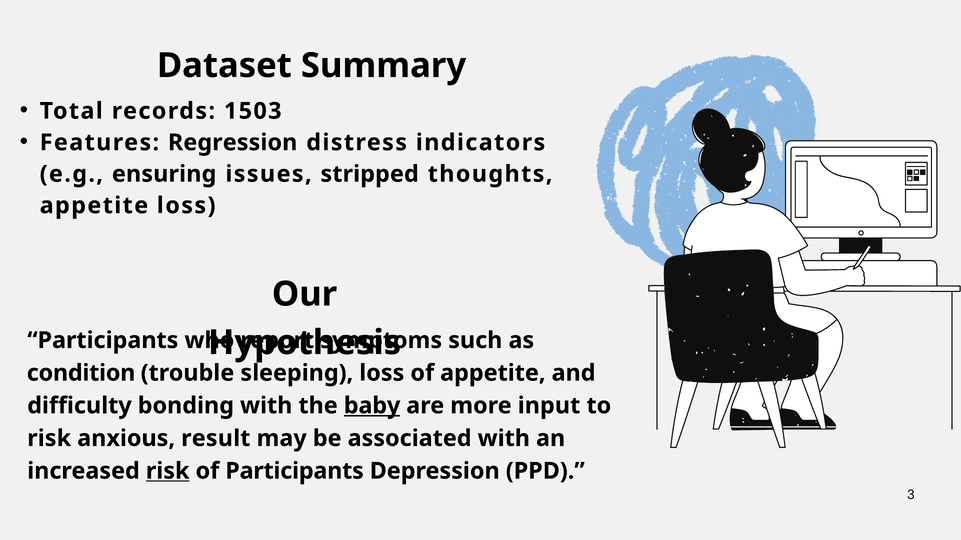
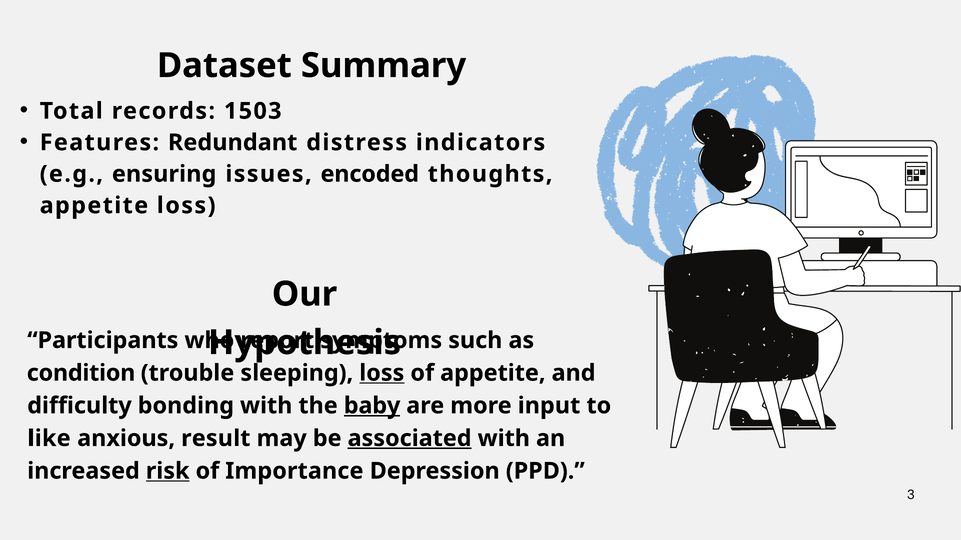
Regression: Regression -> Redundant (233, 143)
stripped: stripped -> encoded (370, 174)
loss underline: none -> present (382, 373)
risk: risk -> like (49, 439)
associated underline: none -> present (410, 439)
of Participants: Participants -> Importance (294, 471)
